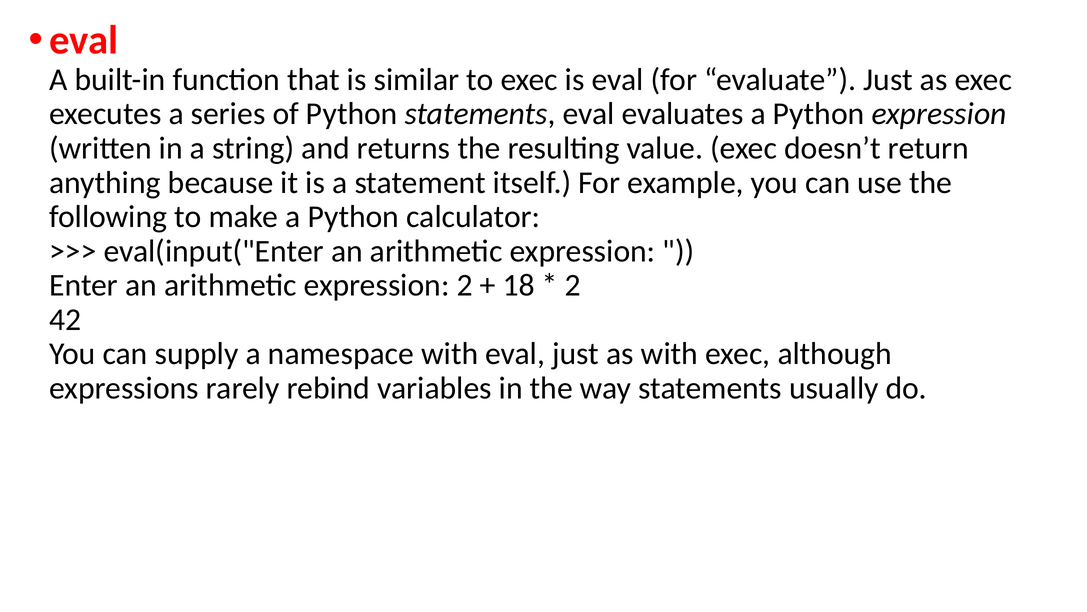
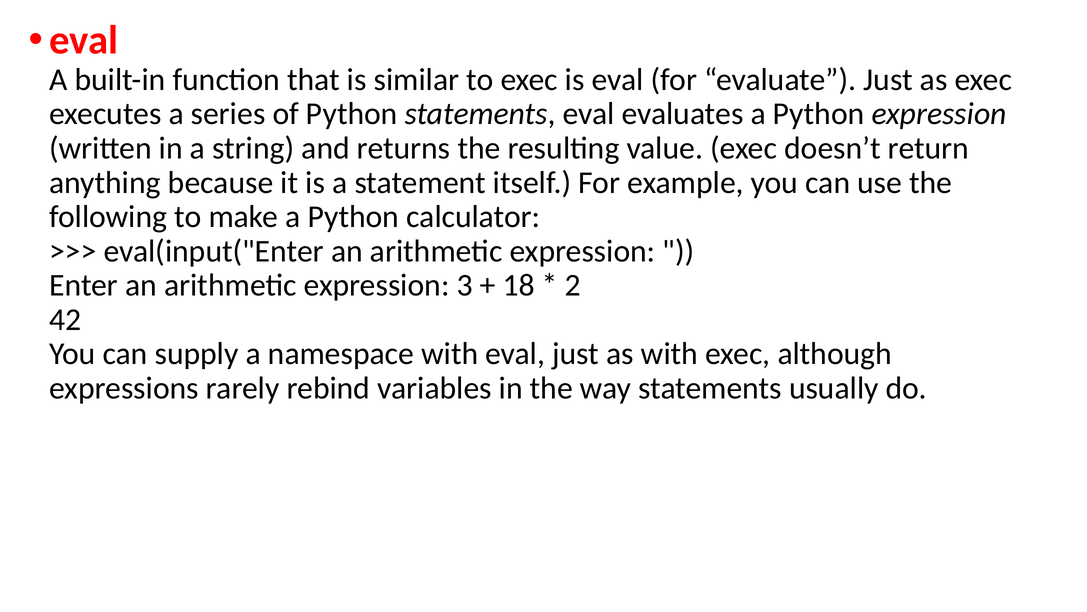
expression 2: 2 -> 3 (465, 285)
